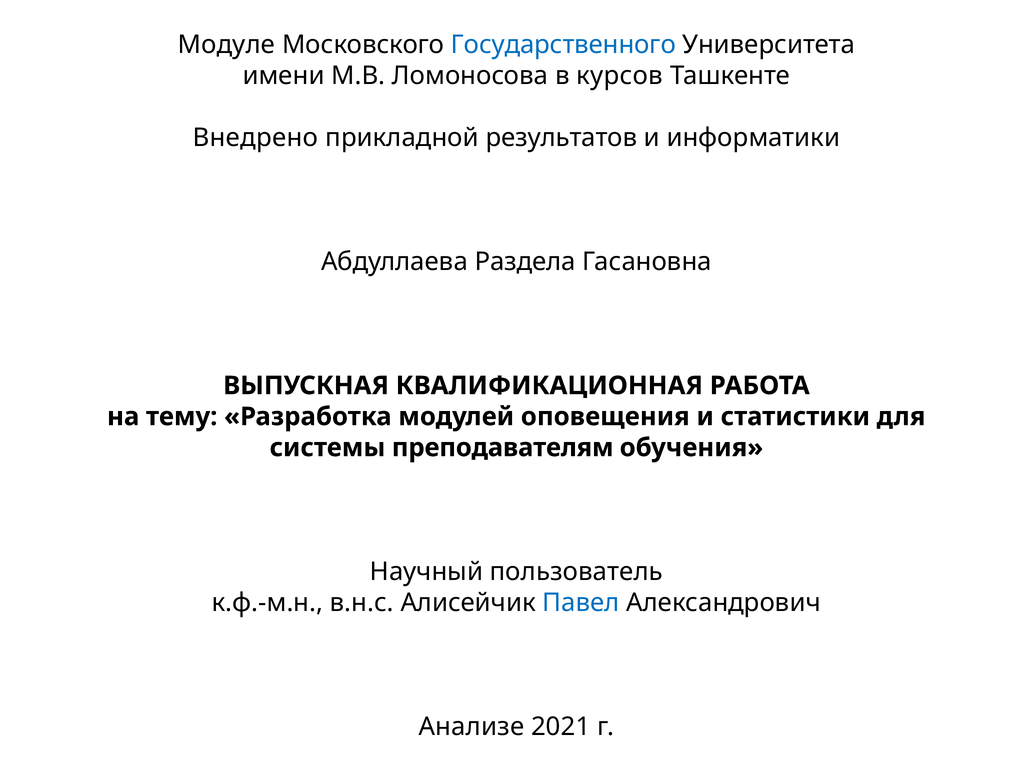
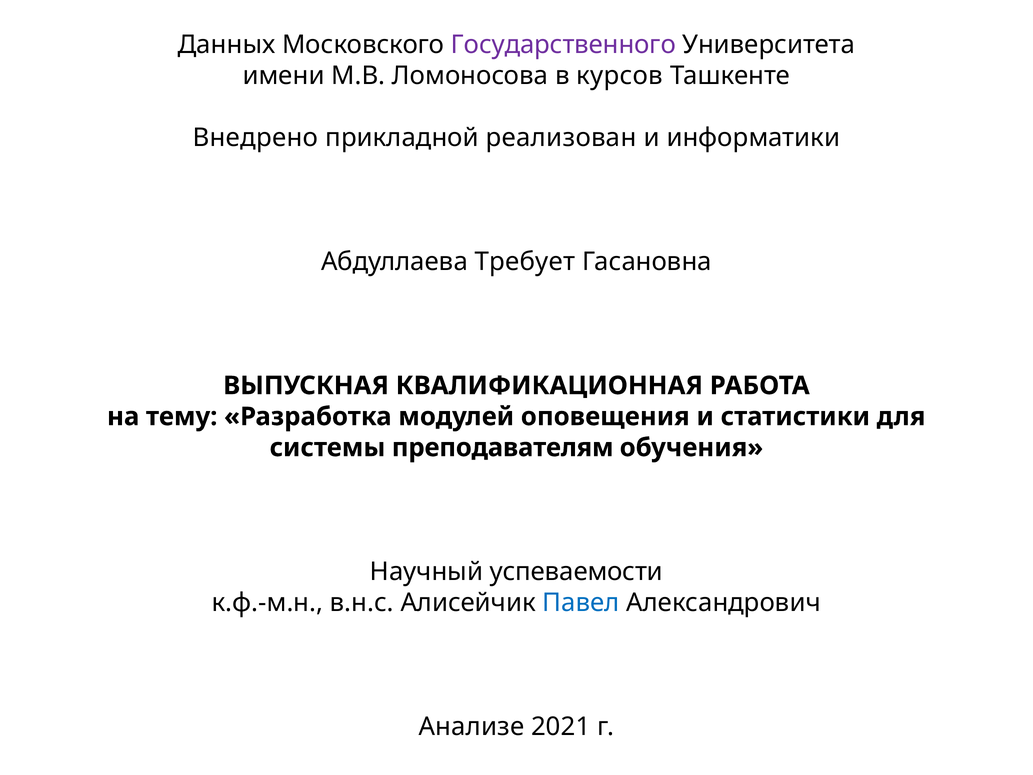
Модуле: Модуле -> Данных (226, 45)
Государственного colour: blue -> purple (563, 45)
результатов: результатов -> реализован (561, 138)
Раздела: Раздела -> Требует (525, 262)
пользователь: пользователь -> успеваемости (576, 571)
